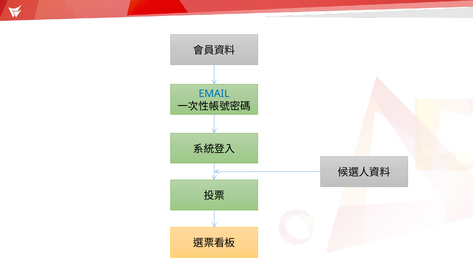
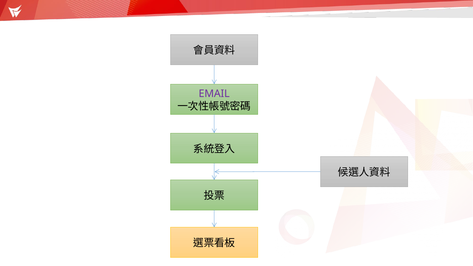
EMAIL colour: blue -> purple (214, 94)
